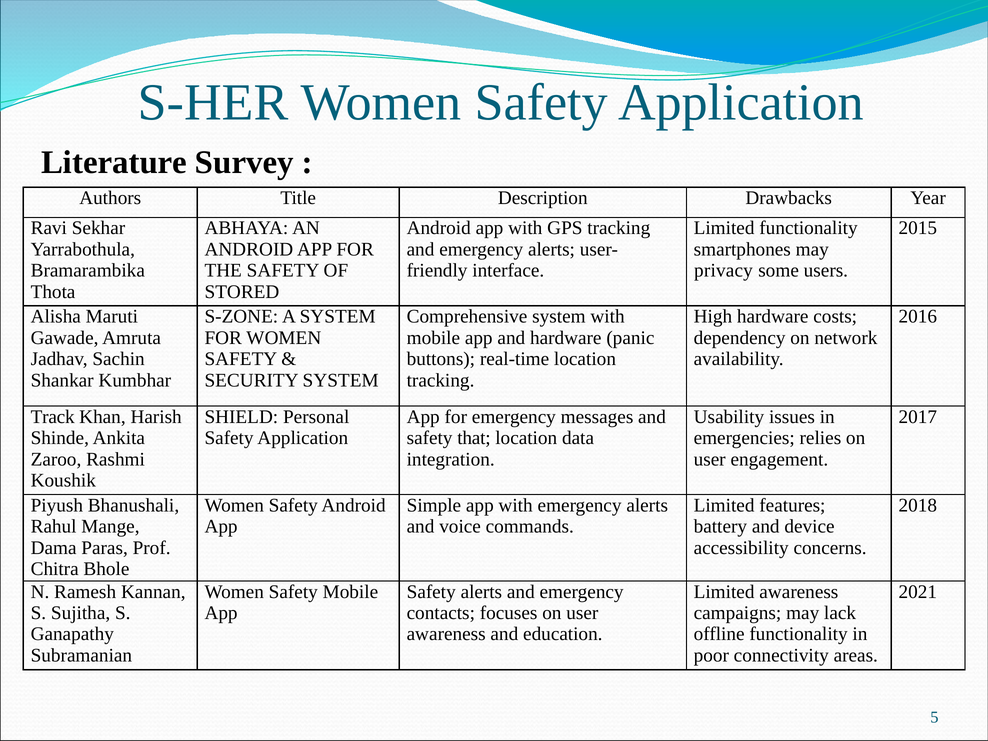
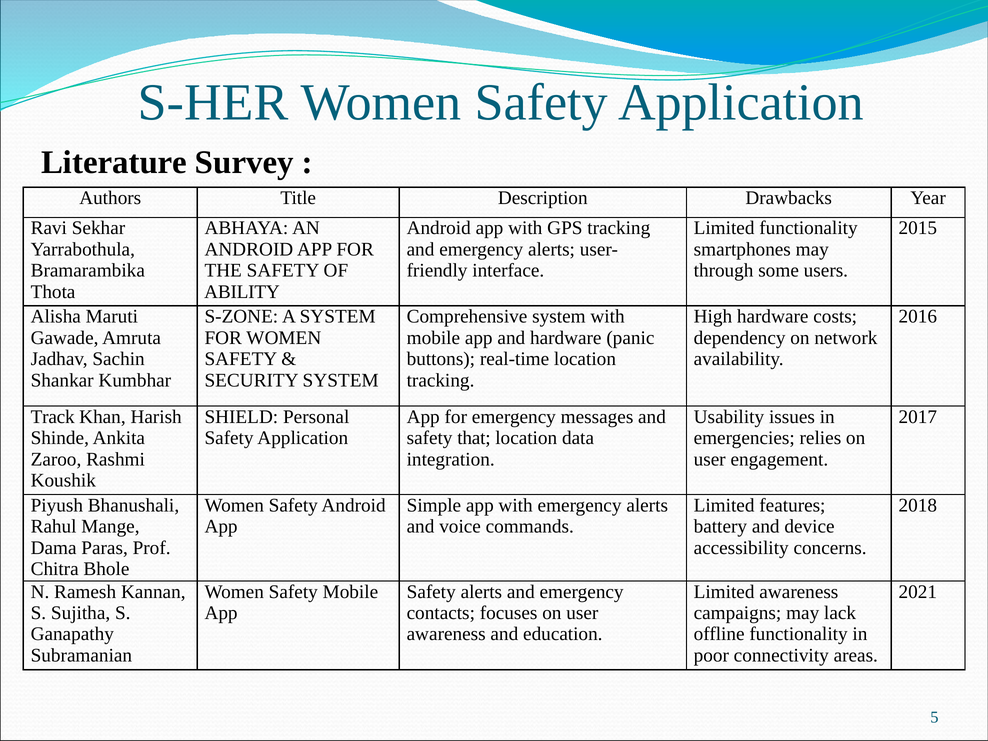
privacy: privacy -> through (724, 271)
STORED: STORED -> ABILITY (242, 292)
